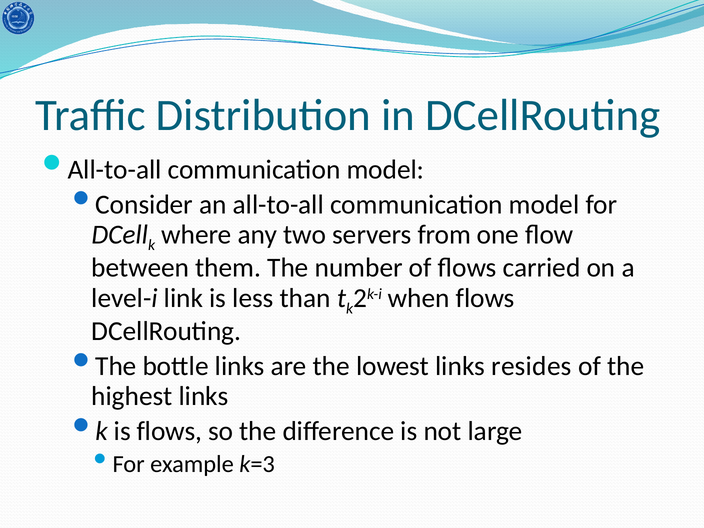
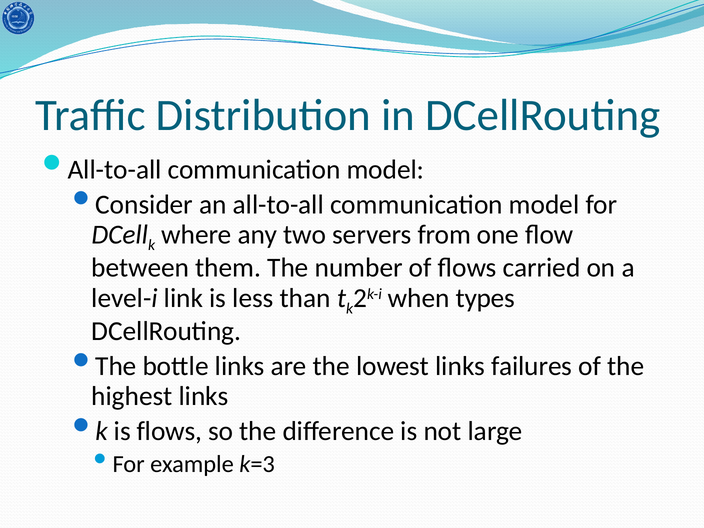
when flows: flows -> types (485, 298)
resides: resides -> failures (532, 366)
